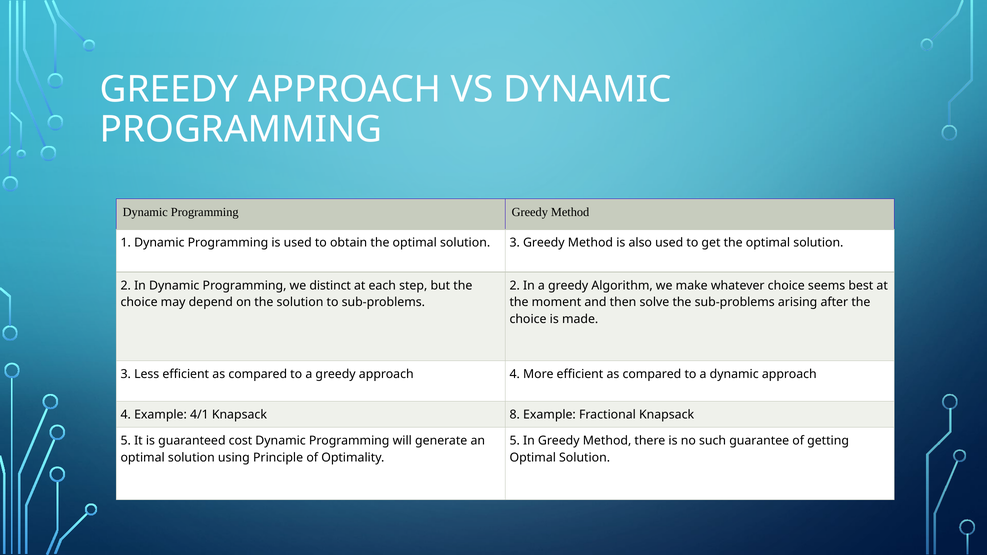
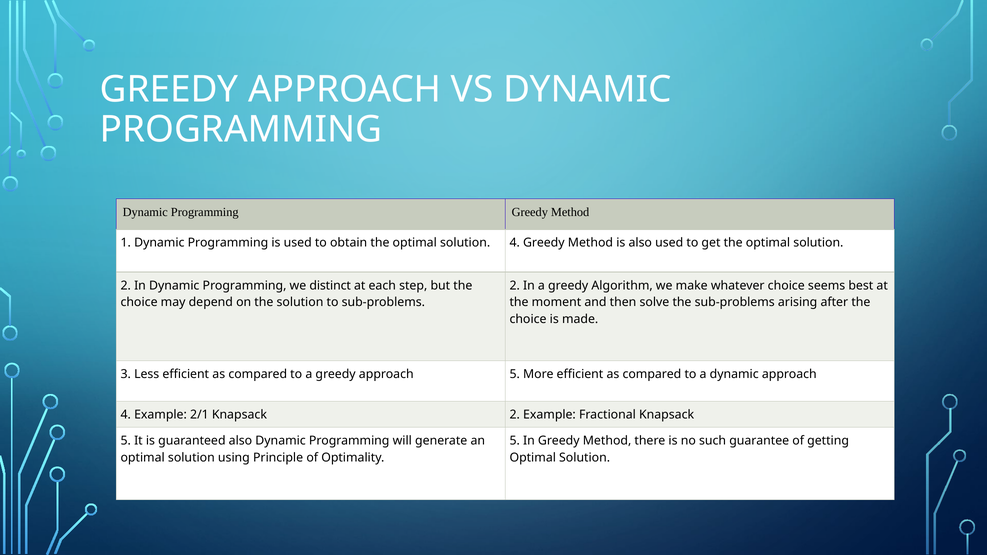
solution 3: 3 -> 4 (515, 243)
greedy approach 4: 4 -> 5 (515, 374)
4/1: 4/1 -> 2/1 (199, 415)
Knapsack 8: 8 -> 2 (515, 415)
guaranteed cost: cost -> also (240, 441)
